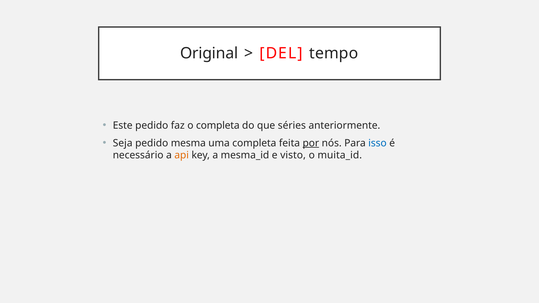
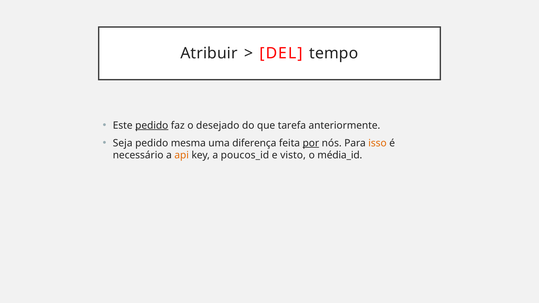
Original: Original -> Atribuir (209, 53)
pedido underline: none -> present (152, 125)
o completa: completa -> desejado (218, 125)
séries: séries -> tarefa (292, 125)
uma completa: completa -> diferença (254, 143)
isso colour: blue -> orange (377, 143)
mesma_id: mesma_id -> poucos_id (245, 155)
muita_id: muita_id -> média_id (340, 155)
